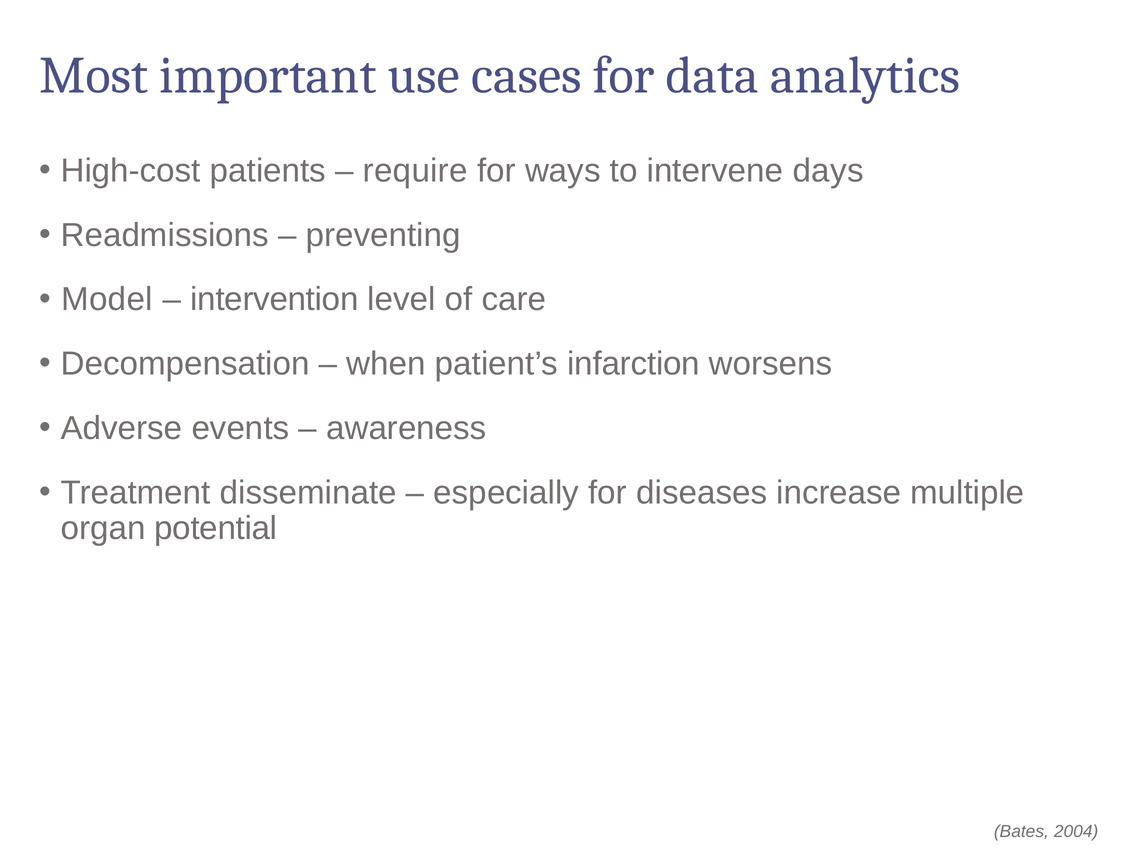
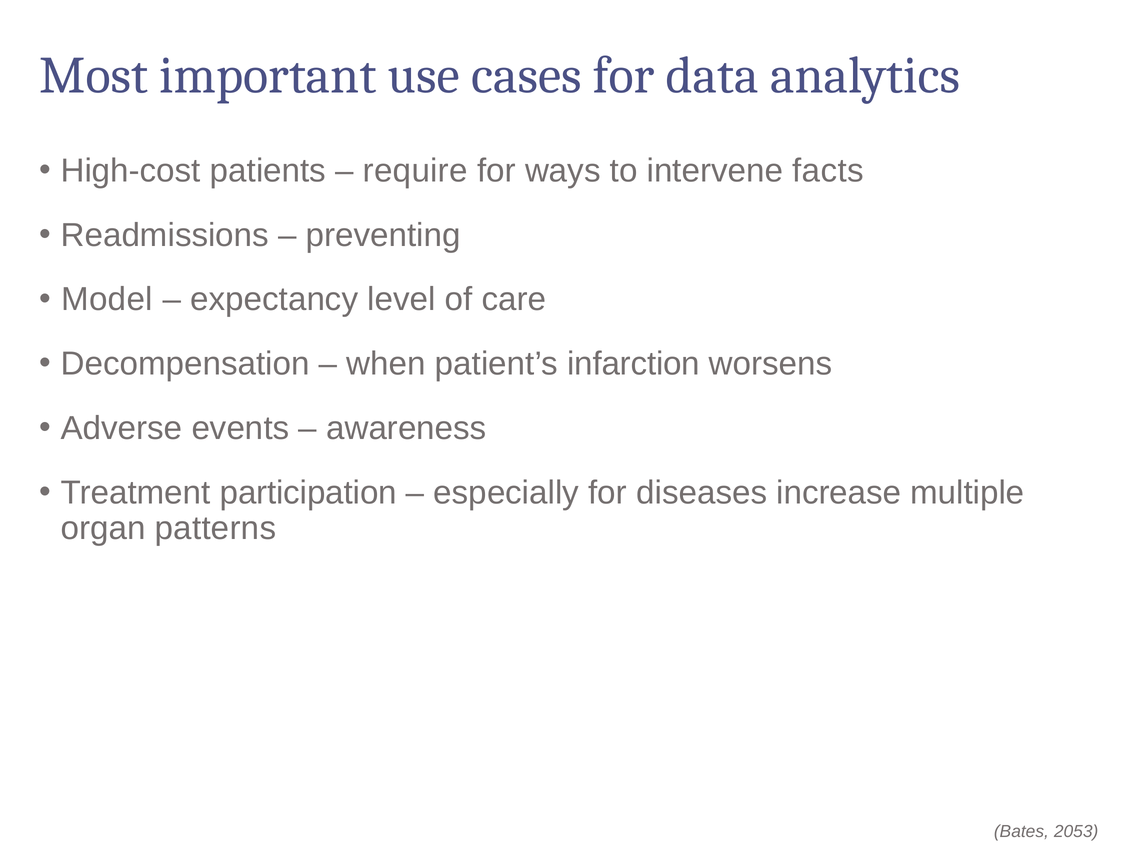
days: days -> facts (828, 171)
intervention: intervention -> expectancy (274, 299)
disseminate: disseminate -> participation (308, 492)
potential: potential -> patterns (215, 528)
2004: 2004 -> 2053 (1076, 831)
